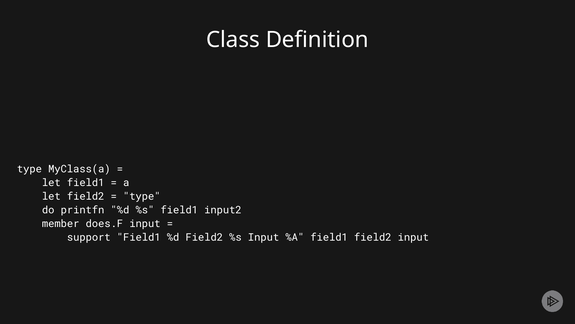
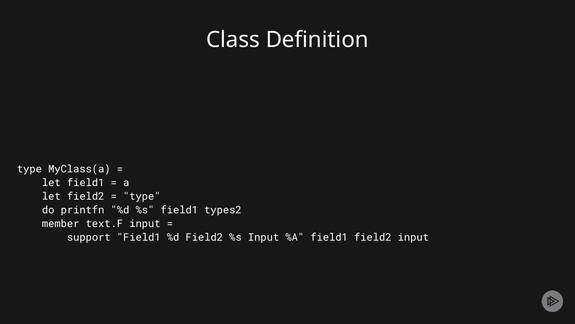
input2: input2 -> types2 (223, 210)
does.F: does.F -> text.F (104, 223)
